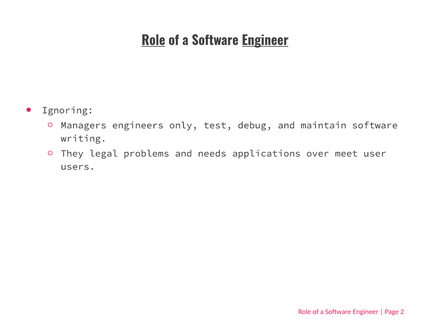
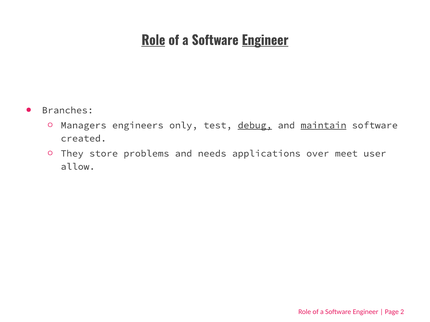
Ignoring: Ignoring -> Branches (68, 110)
debug underline: none -> present (255, 125)
maintain underline: none -> present (323, 125)
writing: writing -> created (84, 139)
legal: legal -> store (104, 154)
users: users -> allow (78, 167)
